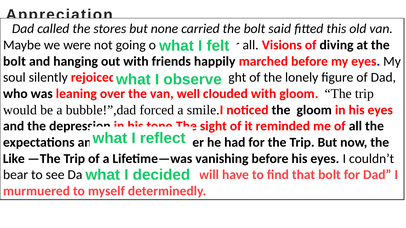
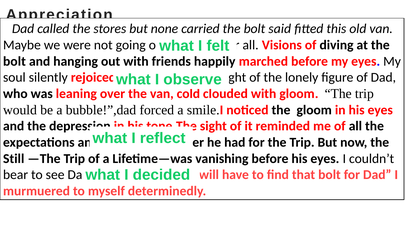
well: well -> cold (188, 94)
Like: Like -> Still (14, 159)
